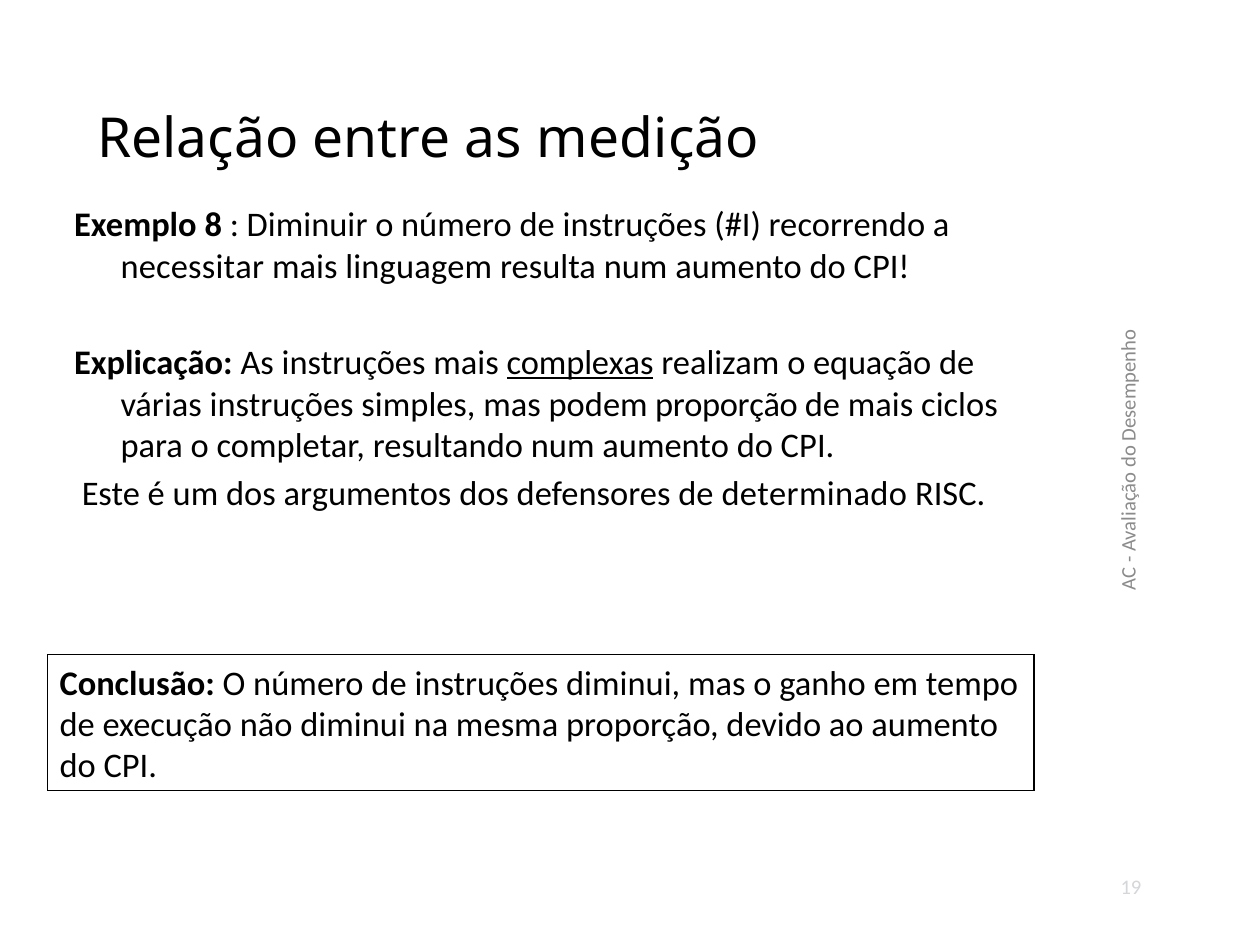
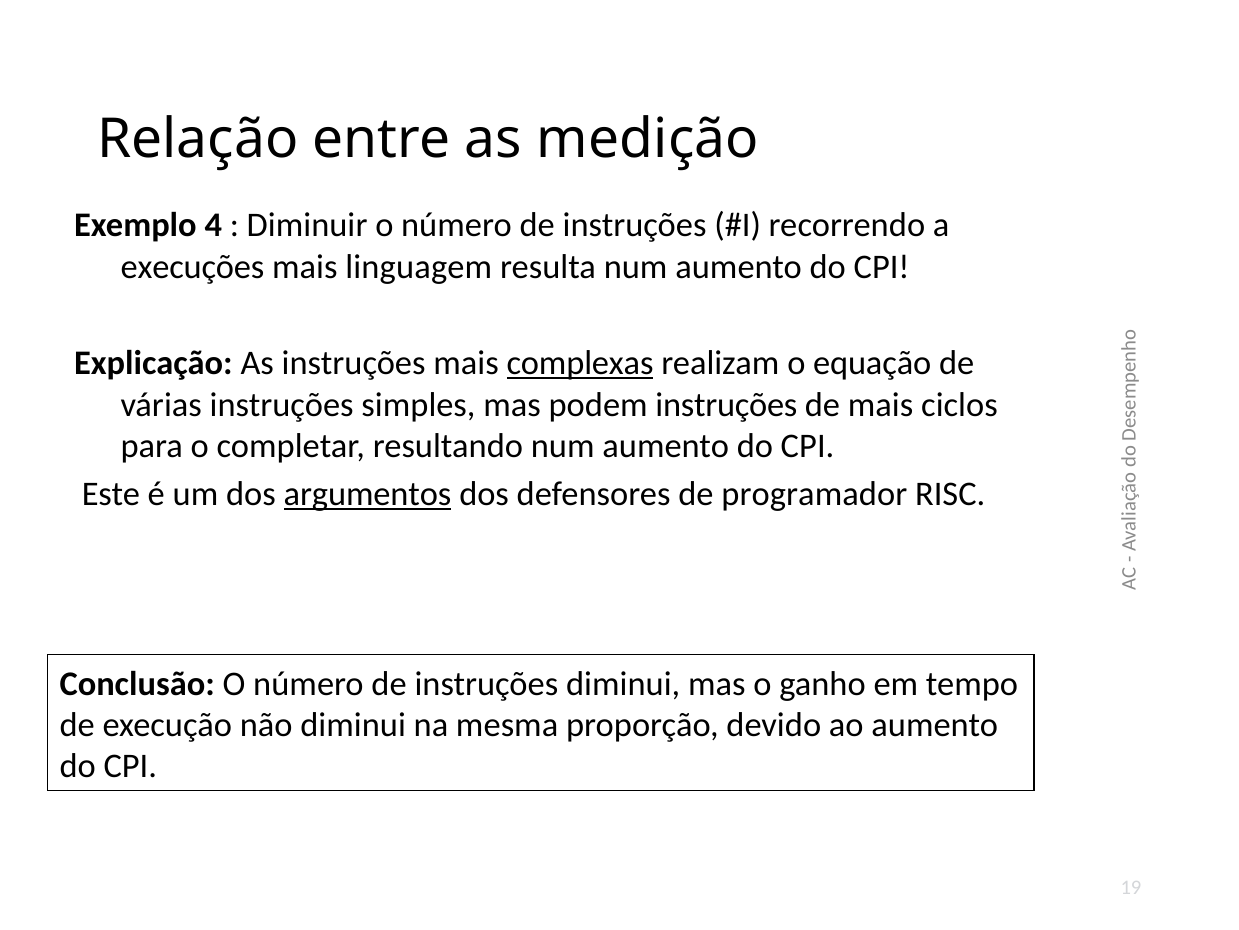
8: 8 -> 4 (213, 225)
necessitar: necessitar -> execuções (192, 267)
podem proporção: proporção -> instruções (726, 404)
argumentos underline: none -> present (368, 494)
determinado: determinado -> programador (814, 494)
